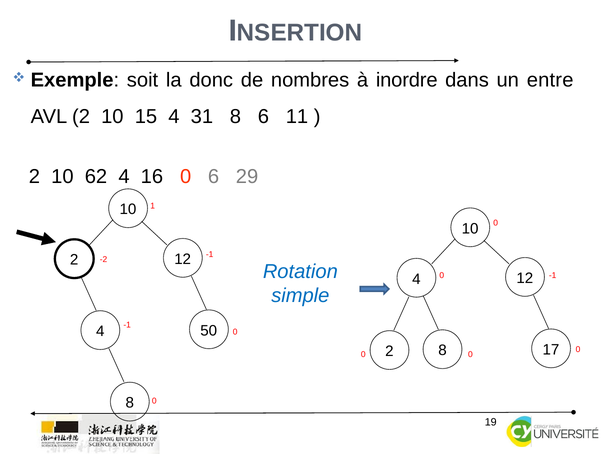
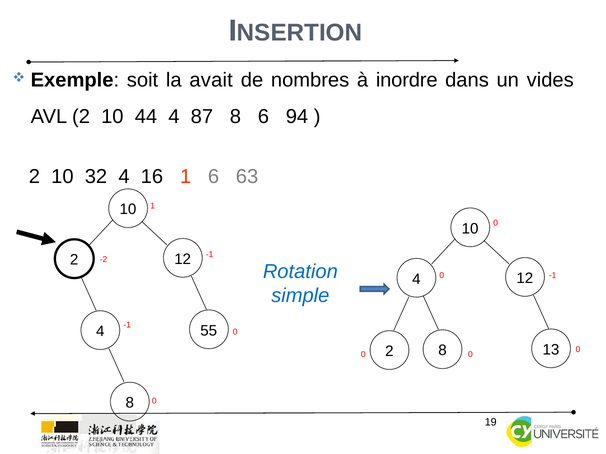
donc: donc -> avait (211, 80)
entre: entre -> vides (550, 80)
15: 15 -> 44 (146, 117)
31: 31 -> 87 (202, 117)
11: 11 -> 94 (297, 117)
62: 62 -> 32 (96, 177)
16 0: 0 -> 1 (186, 177)
29: 29 -> 63 (247, 177)
50: 50 -> 55 (209, 331)
17: 17 -> 13 (551, 350)
